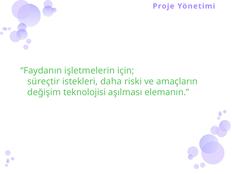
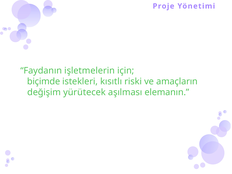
süreçtir: süreçtir -> biçimde (44, 81)
daha: daha -> kısıtlı (111, 81)
teknolojisi: teknolojisi -> yürütecek (84, 92)
